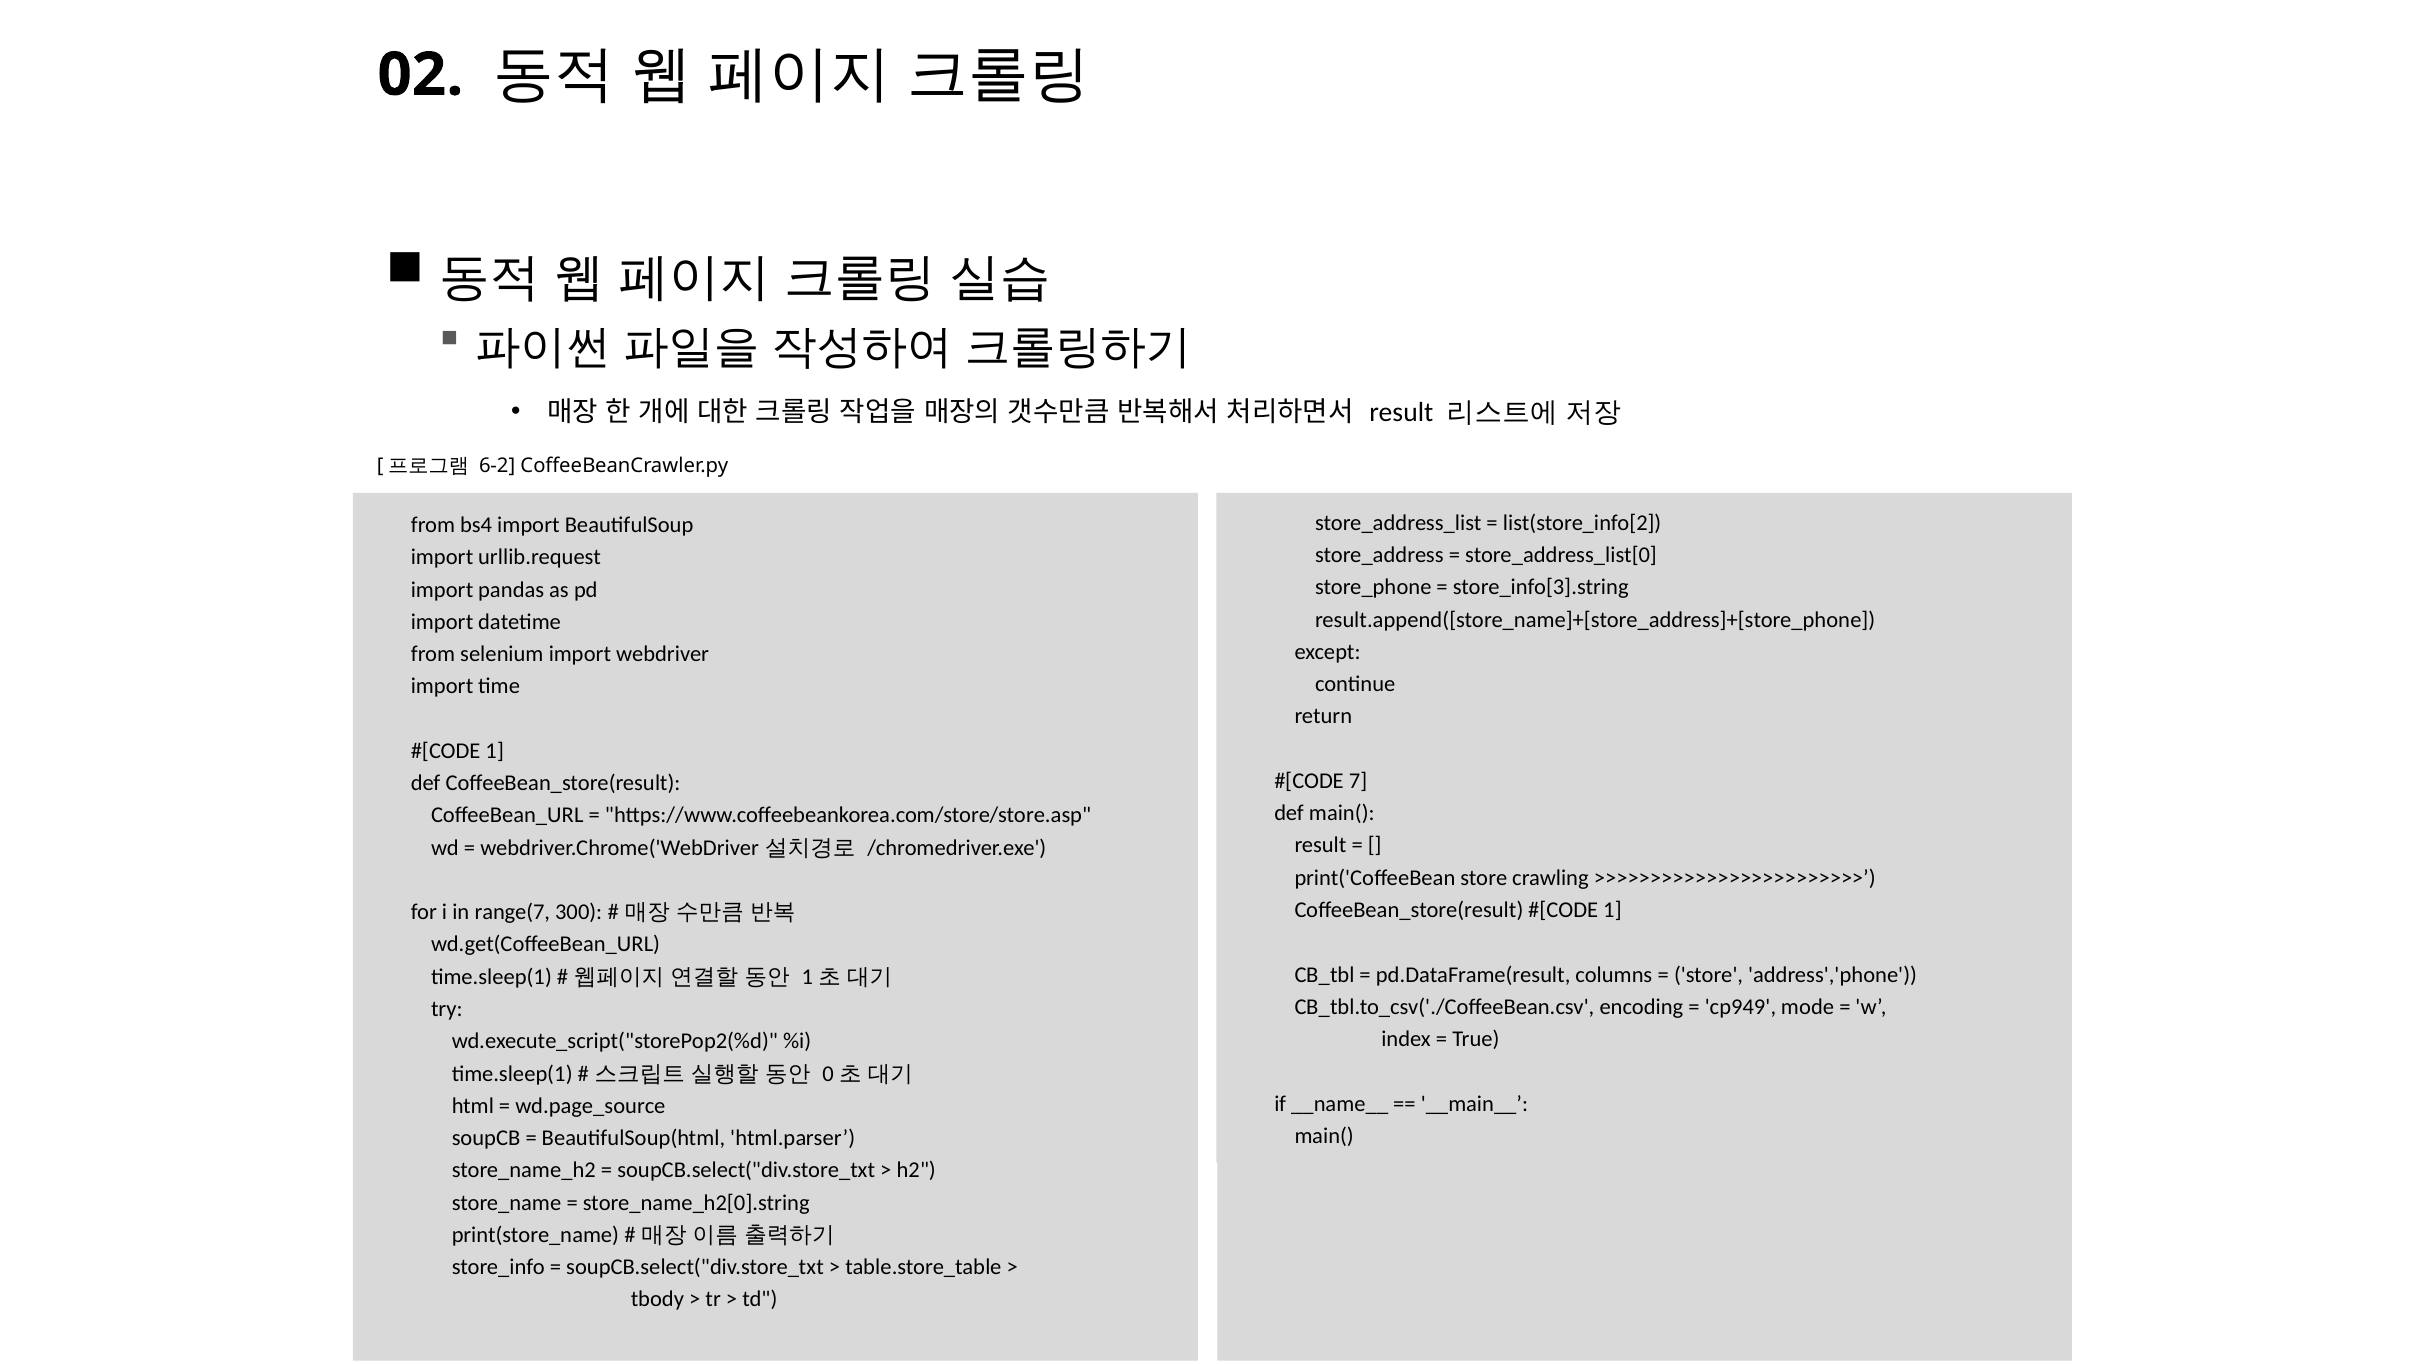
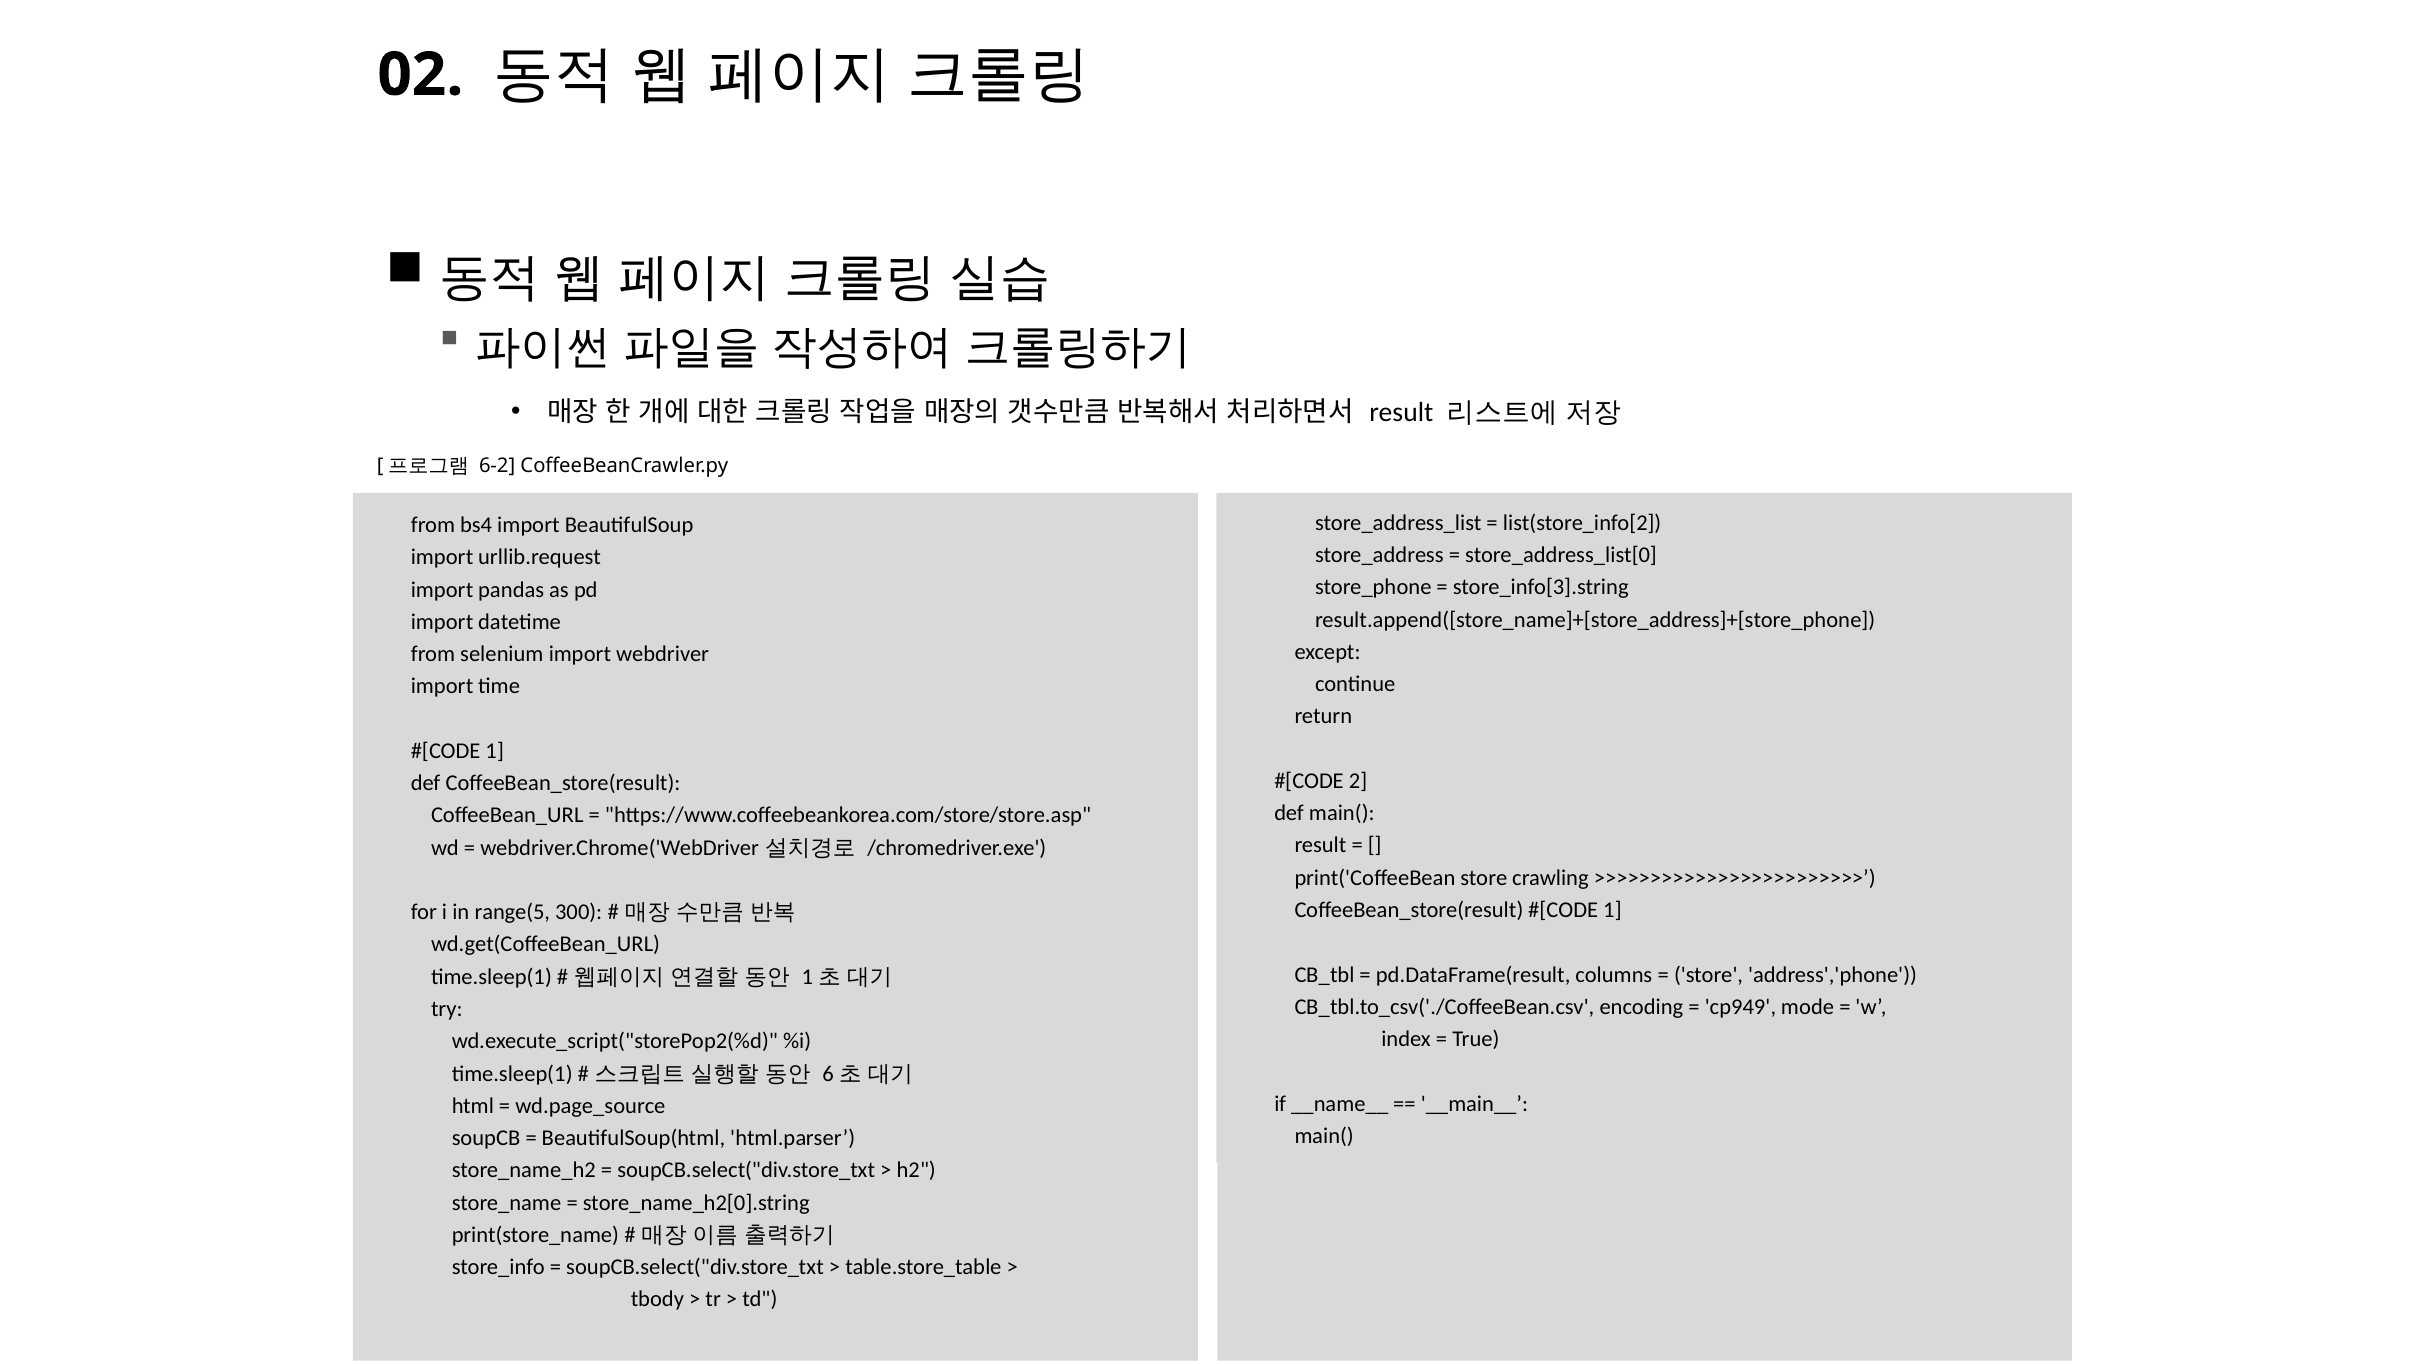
7: 7 -> 2 (1358, 781)
range(7: range(7 -> range(5 (512, 912)
0: 0 -> 6 (828, 1074)
